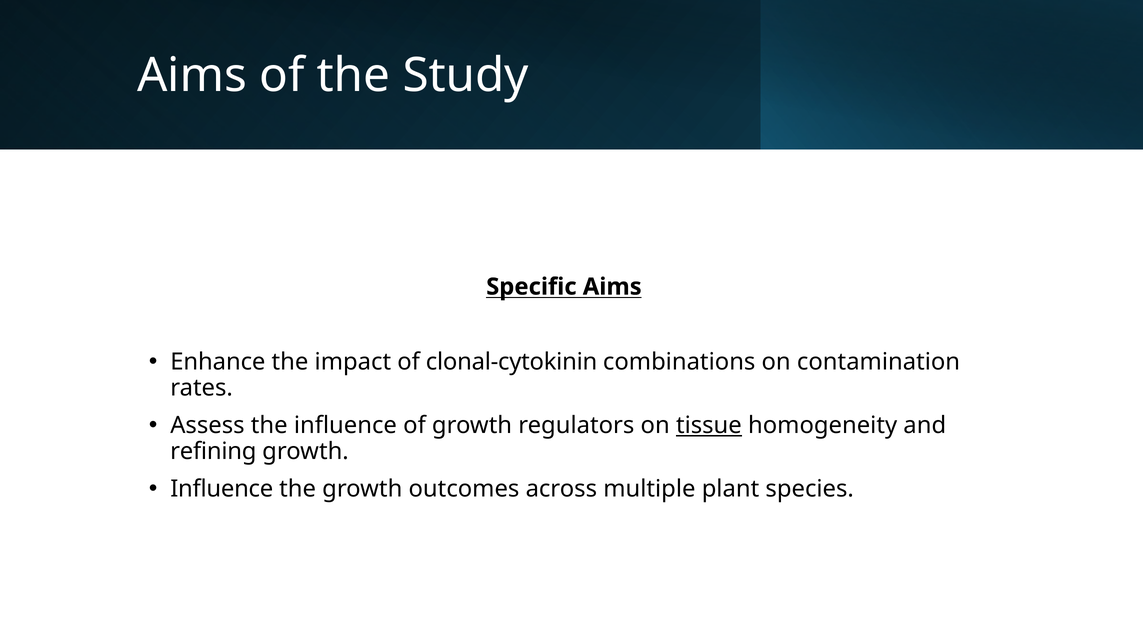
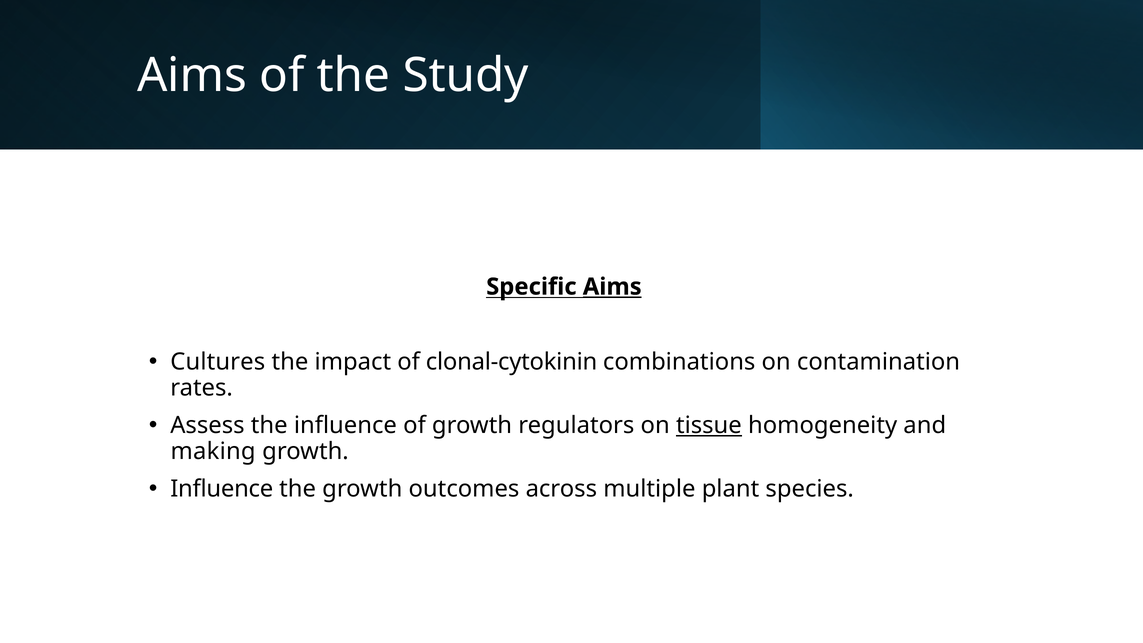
Aims underline: none -> present (612, 287)
Enhance: Enhance -> Cultures (218, 362)
refining: refining -> making (213, 451)
